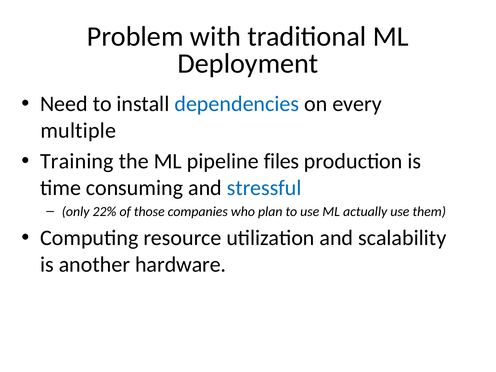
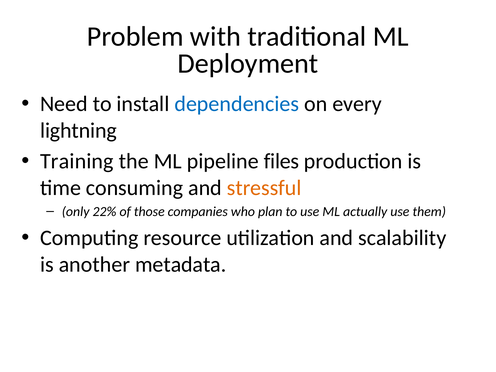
multiple: multiple -> lightning (78, 131)
stressful colour: blue -> orange (264, 188)
hardware: hardware -> metadata (181, 264)
